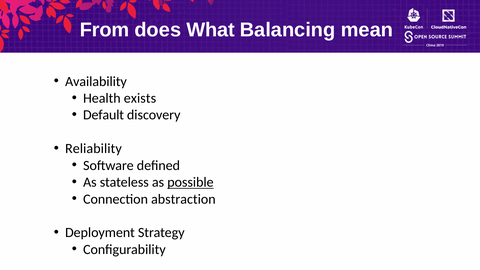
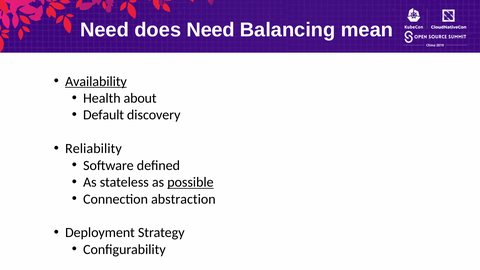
From: From -> Need (105, 30)
does What: What -> Need (211, 30)
Availability underline: none -> present (96, 81)
exists: exists -> about (140, 98)
